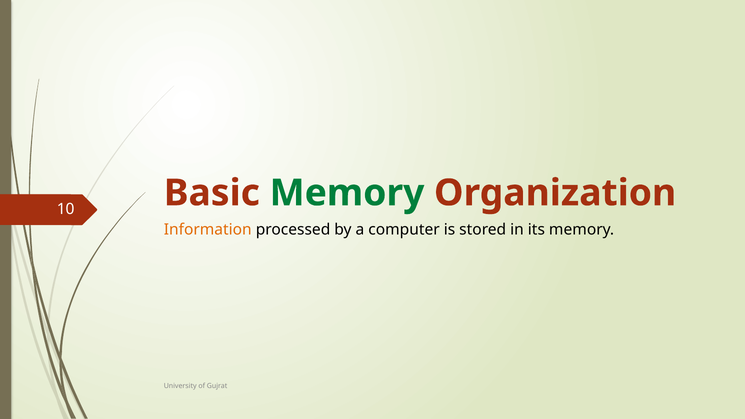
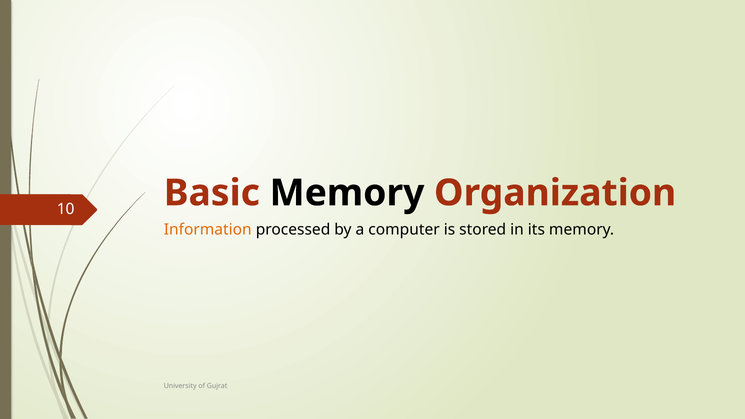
Memory colour: green -> black (347, 193)
